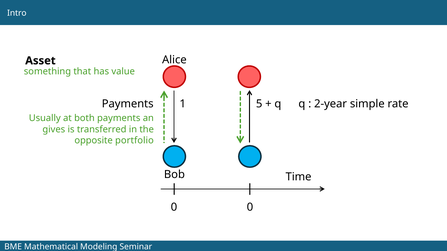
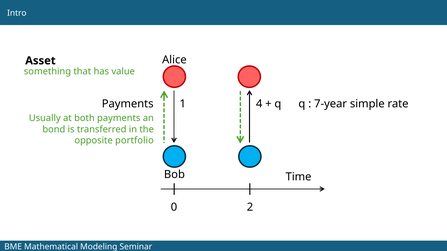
5: 5 -> 4 (259, 104)
2-year: 2-year -> 7-year (331, 104)
gives: gives -> bond (54, 130)
0 0: 0 -> 2 (250, 207)
